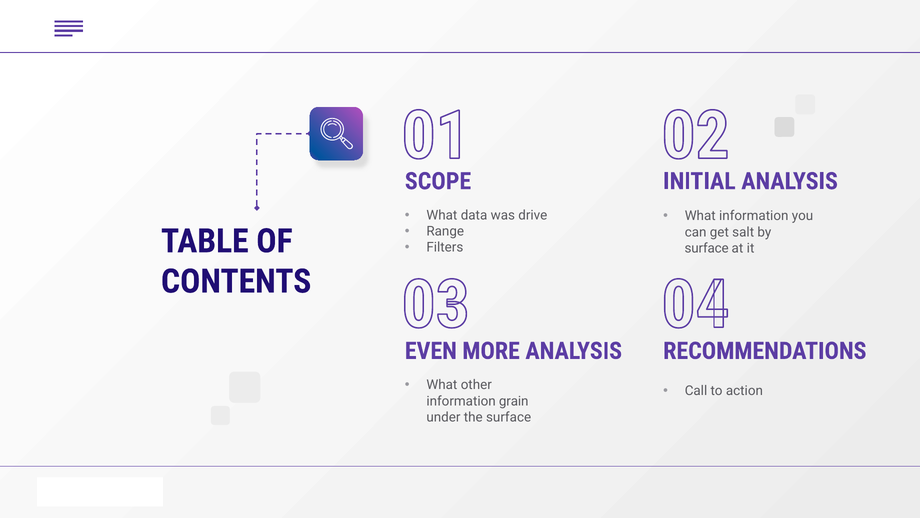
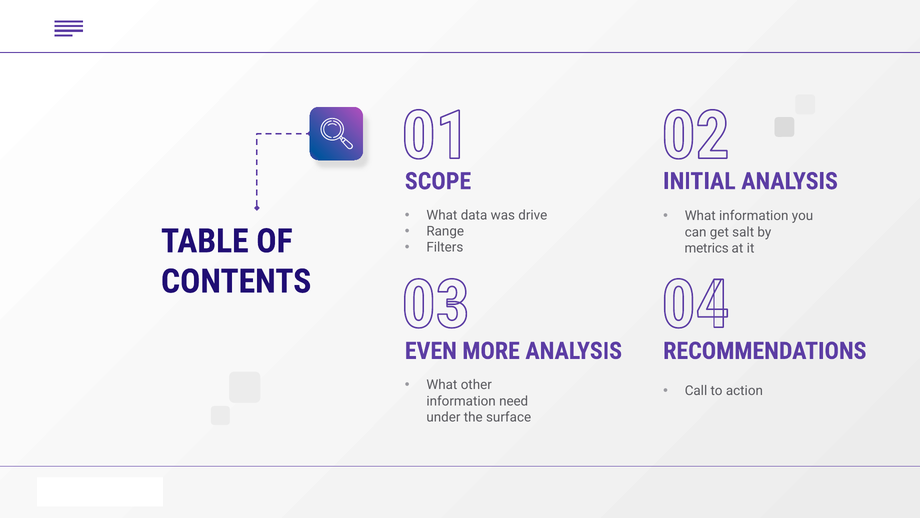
surface: surface -> metrics (707, 248)
grain: grain -> need (514, 401)
